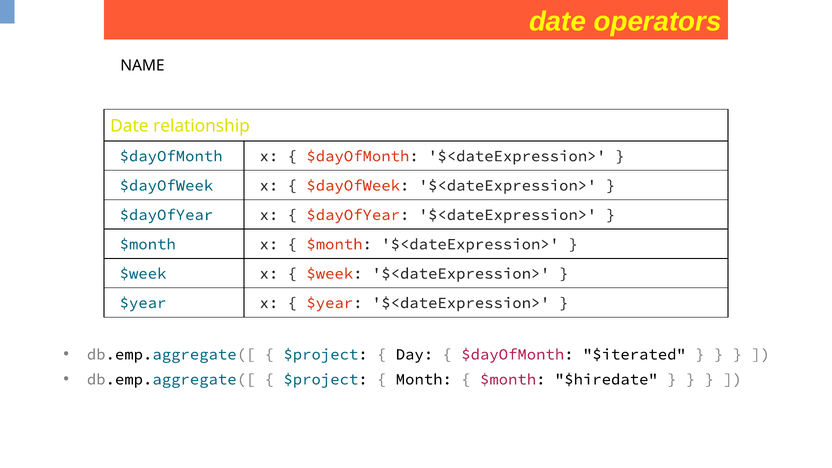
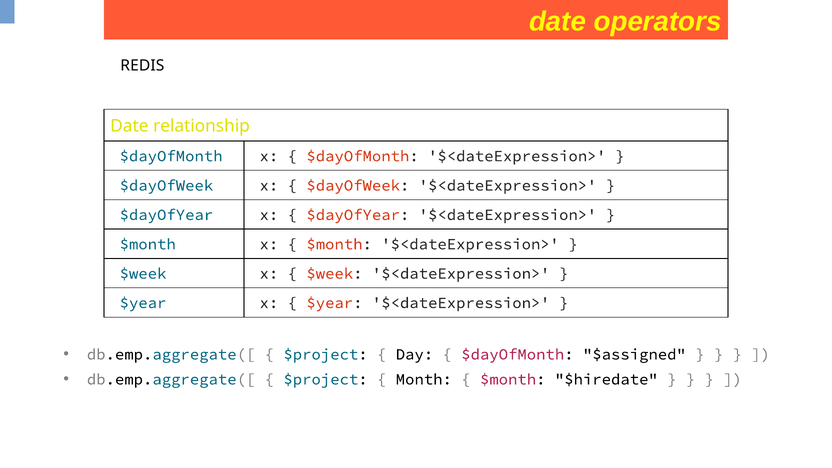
NAME: NAME -> REDIS (142, 66)
$iterated: $iterated -> $assigned (634, 354)
